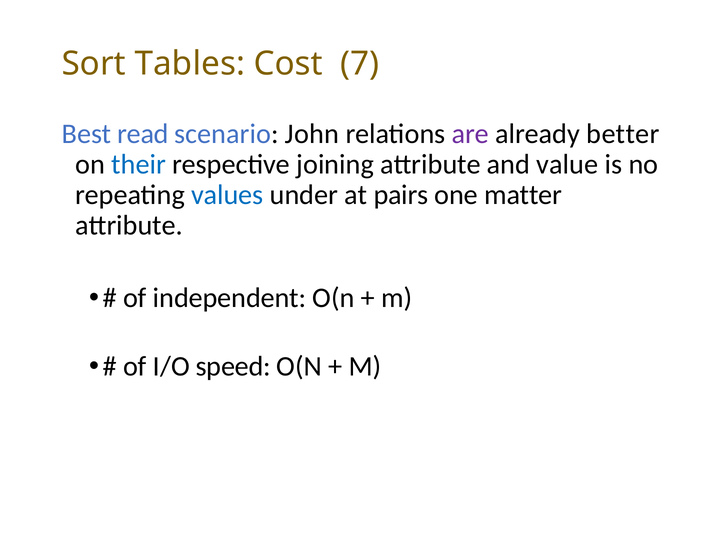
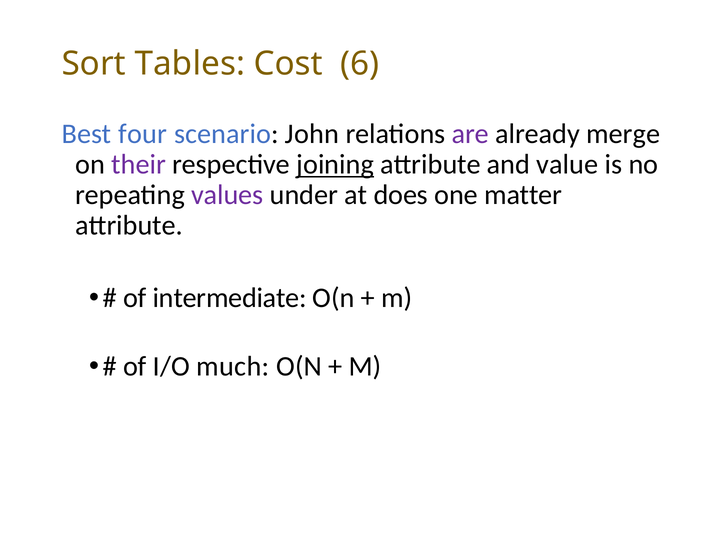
7: 7 -> 6 (360, 63)
read: read -> four (143, 134)
better: better -> merge (623, 134)
their colour: blue -> purple (139, 164)
joining underline: none -> present (335, 164)
values colour: blue -> purple (227, 195)
pairs: pairs -> does (401, 195)
independent: independent -> intermediate (230, 298)
speed: speed -> much (233, 366)
